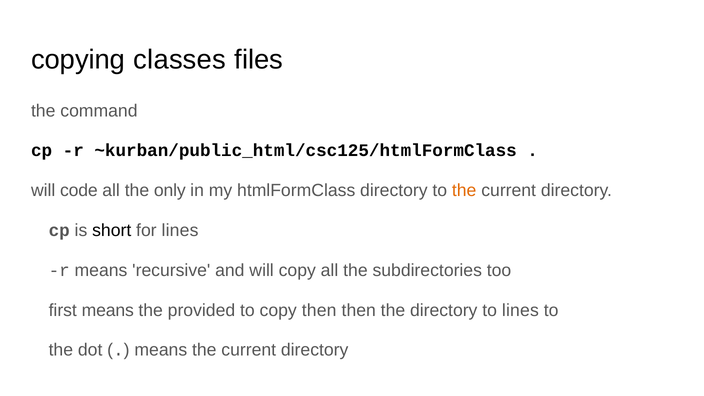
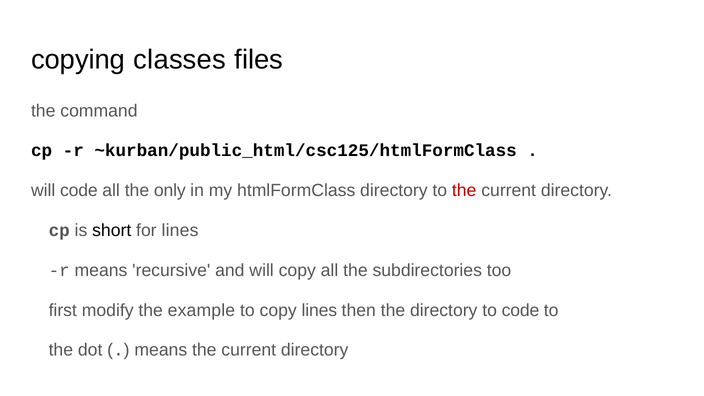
the colour: orange -> red (464, 191)
first means: means -> modify (108, 310)
provided: provided -> example (201, 310)
copy then: then -> lines (319, 310)
to lines: lines -> code (521, 310)
